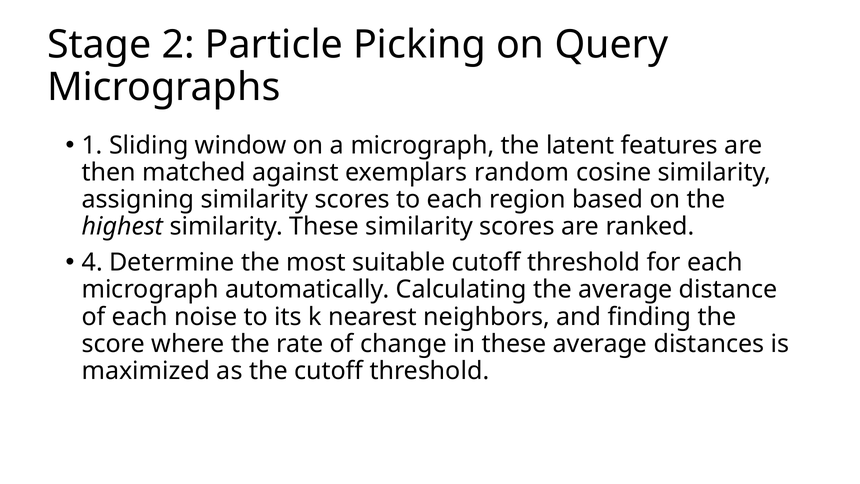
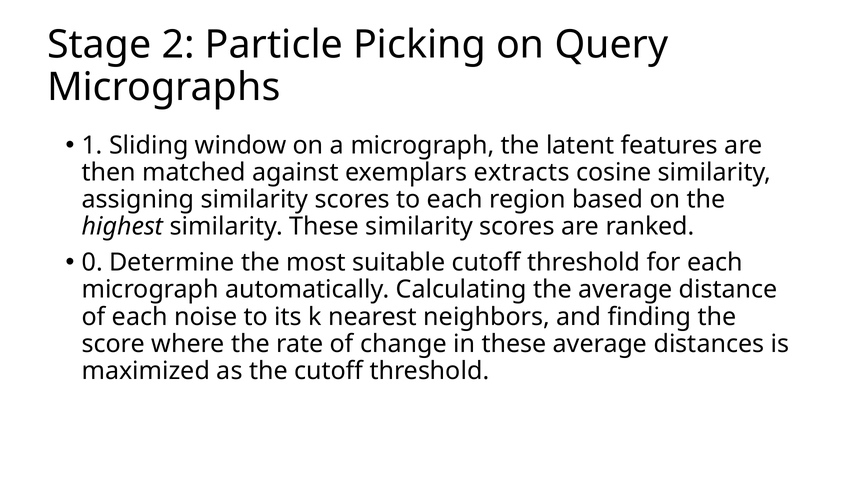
random: random -> extracts (522, 172)
4: 4 -> 0 (92, 262)
